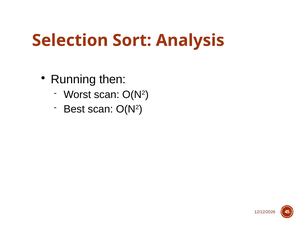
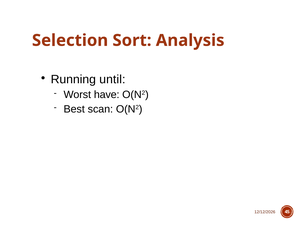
then: then -> until (112, 80)
Worst scan: scan -> have (107, 95)
